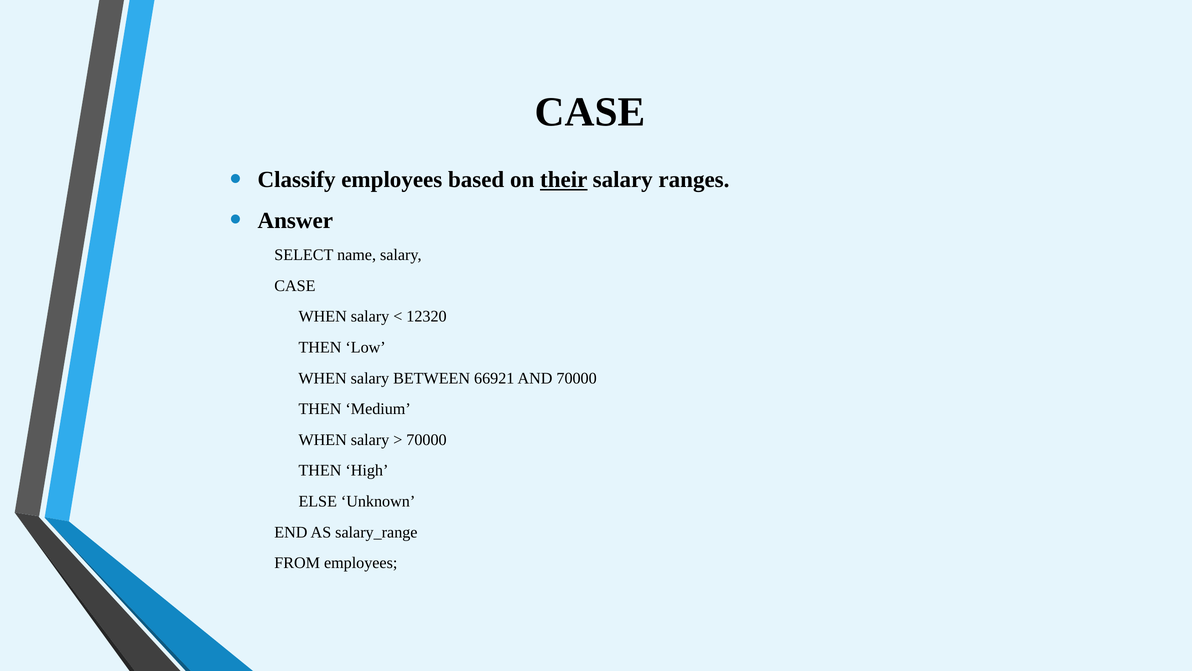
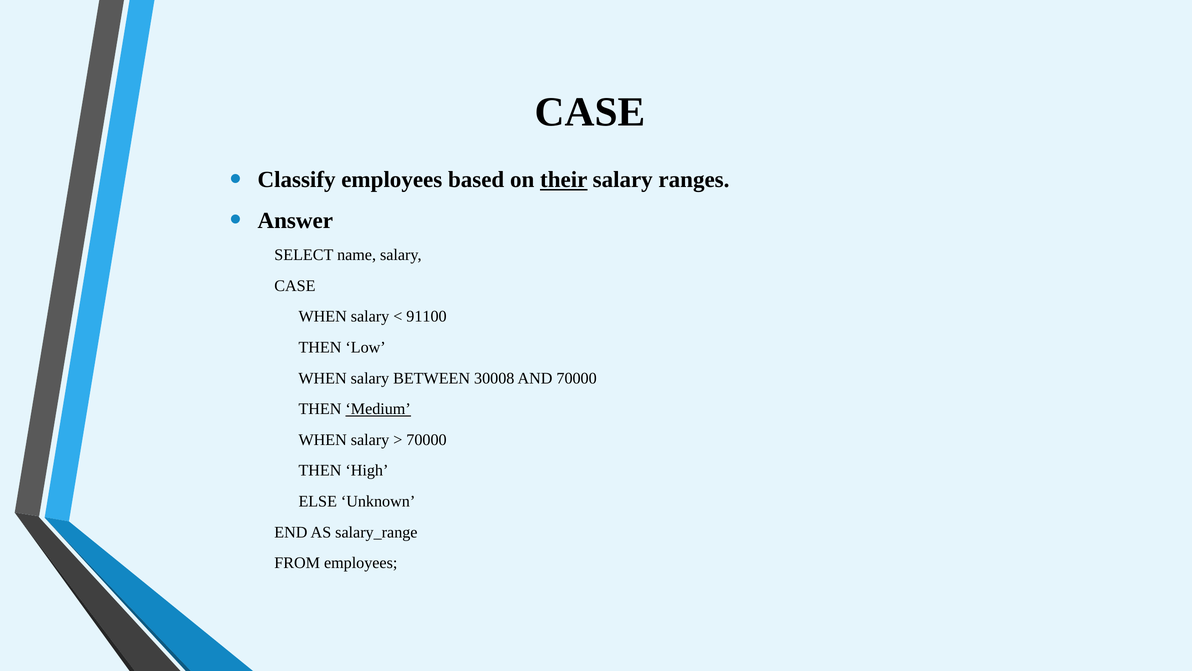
12320: 12320 -> 91100 (426, 316)
66921: 66921 -> 30008 (494, 378)
Medium underline: none -> present (378, 409)
